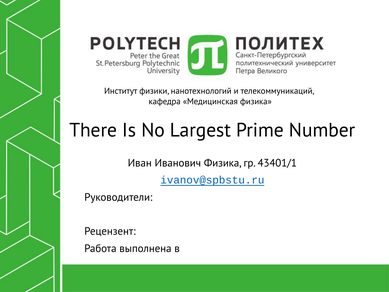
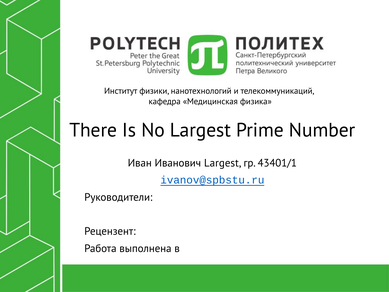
Иванович Физика: Физика -> Largest (223, 163)
